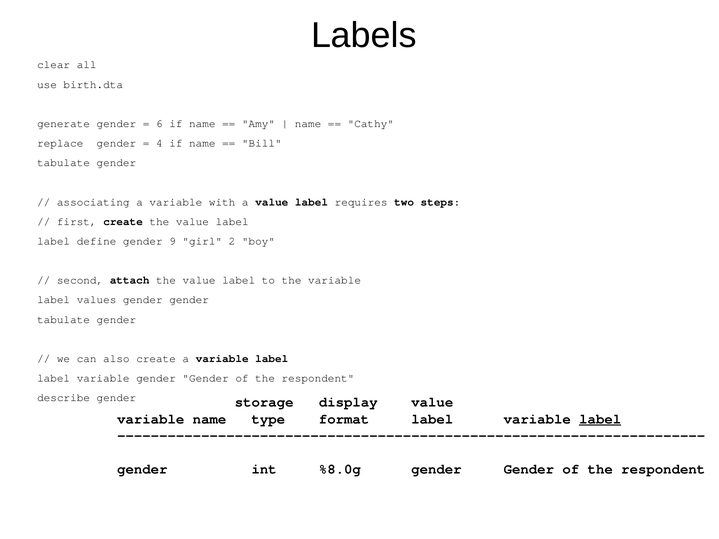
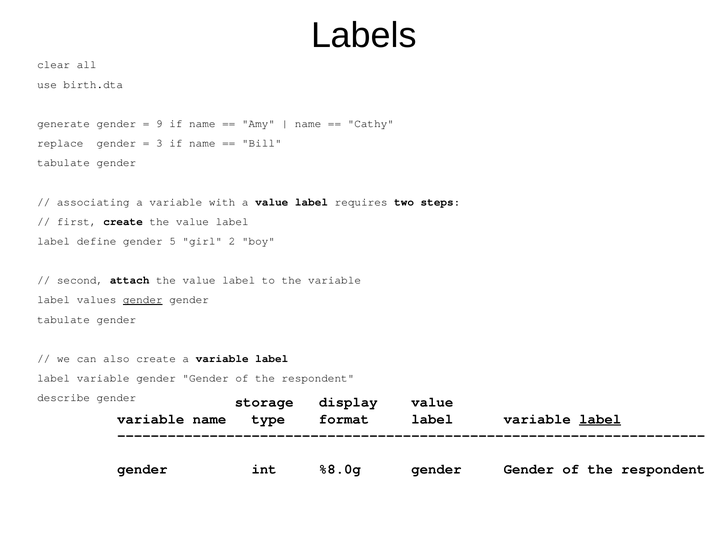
6: 6 -> 9 (159, 124)
4: 4 -> 3 (159, 143)
9: 9 -> 5 (173, 241)
gender underline: none -> present (143, 300)
